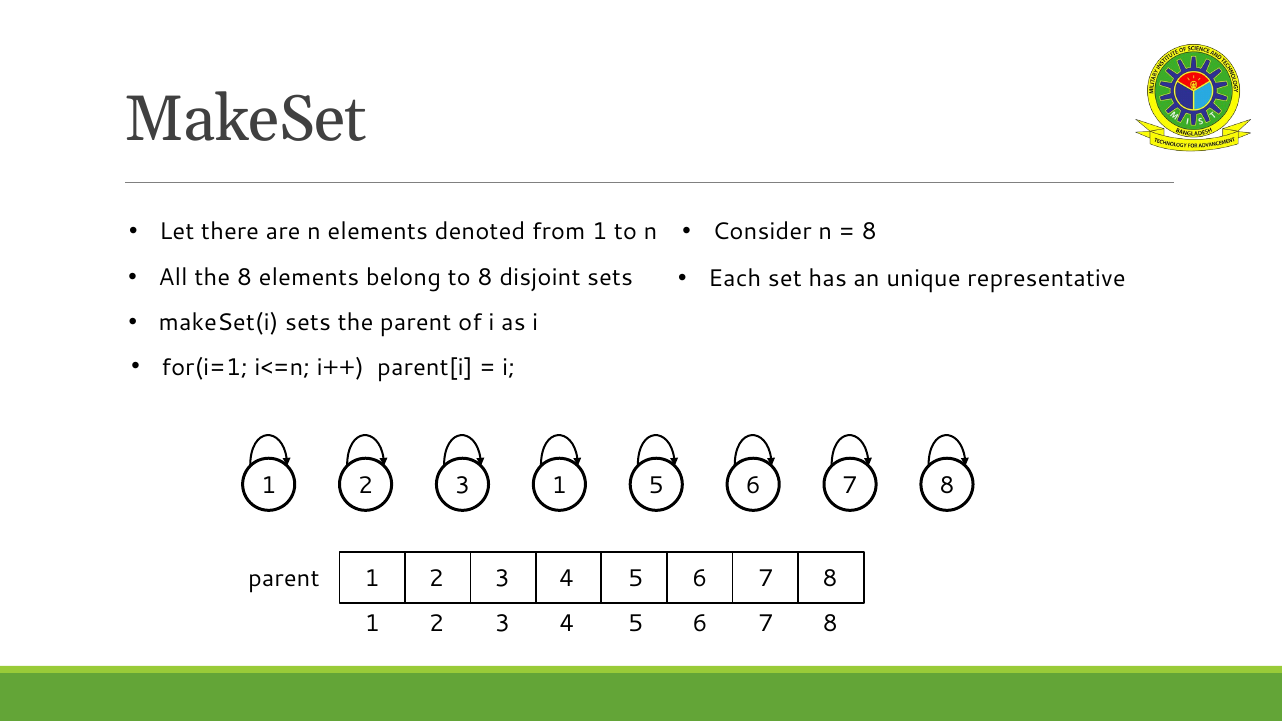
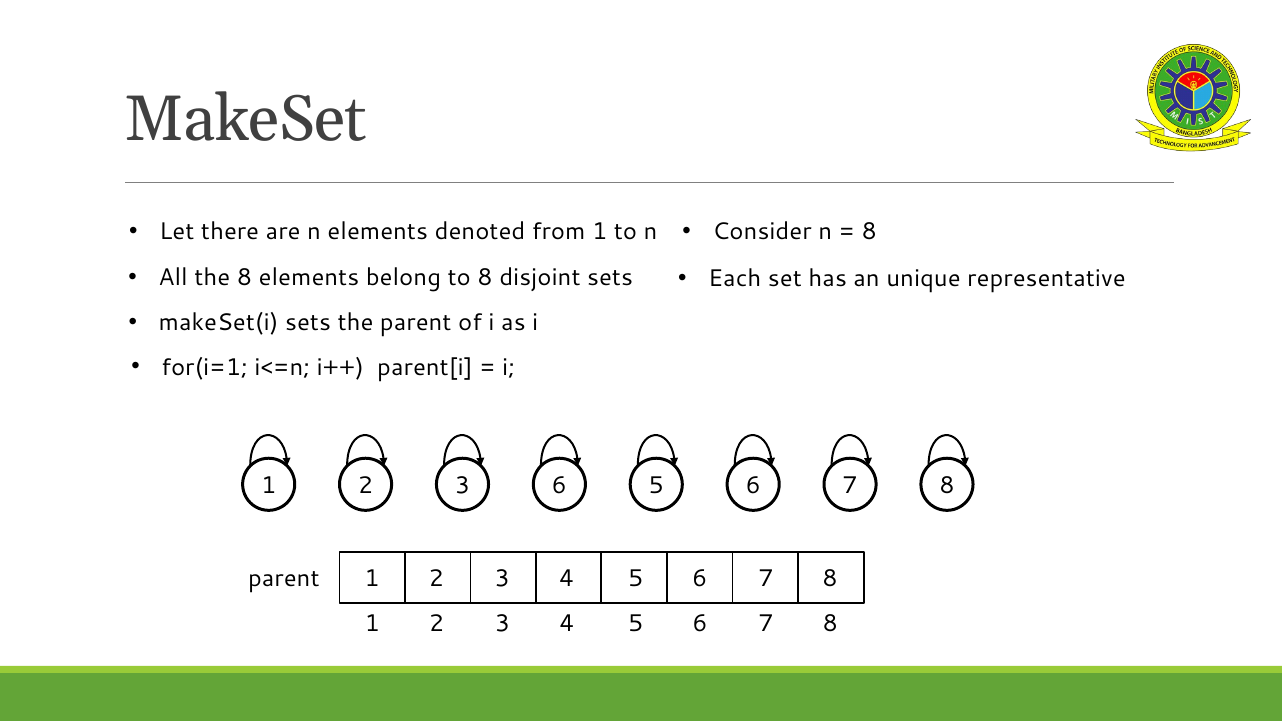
3 1: 1 -> 6 (559, 486)
